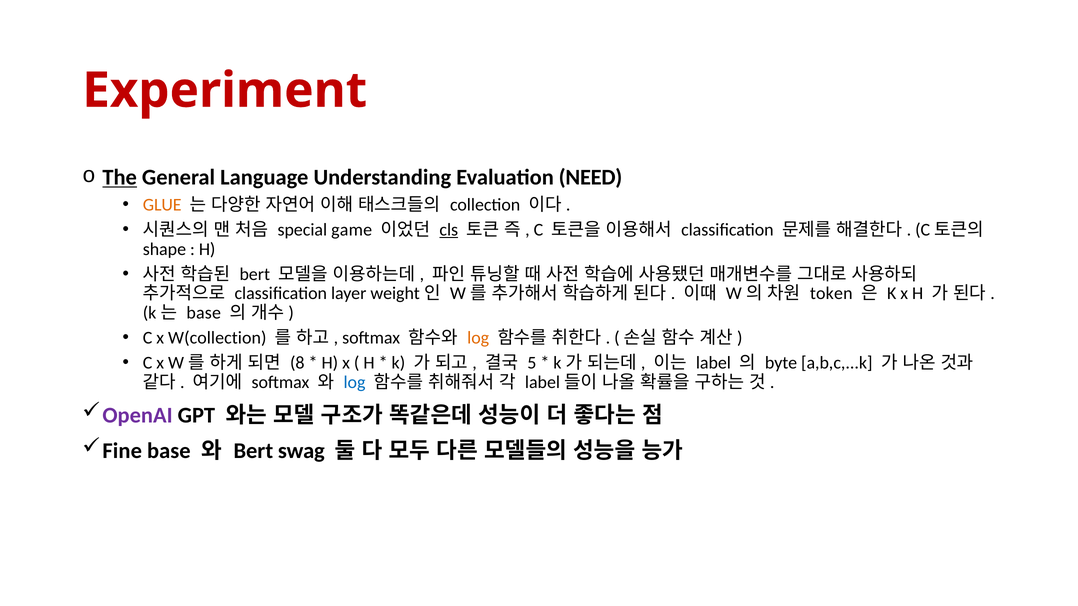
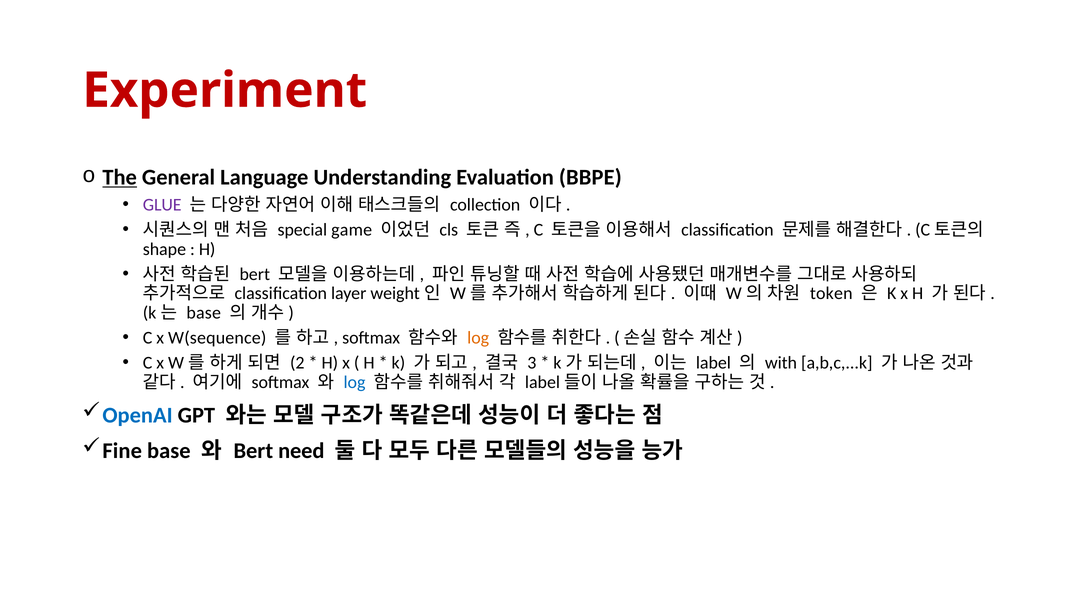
NEED: NEED -> BBPE (590, 177)
GLUE colour: orange -> purple (162, 205)
cls underline: present -> none (449, 230)
W(collection: W(collection -> W(sequence (217, 338)
8: 8 -> 2 (297, 363)
5: 5 -> 3 (532, 363)
byte: byte -> with (781, 363)
OpenAI colour: purple -> blue (138, 415)
swag: swag -> need (301, 451)
